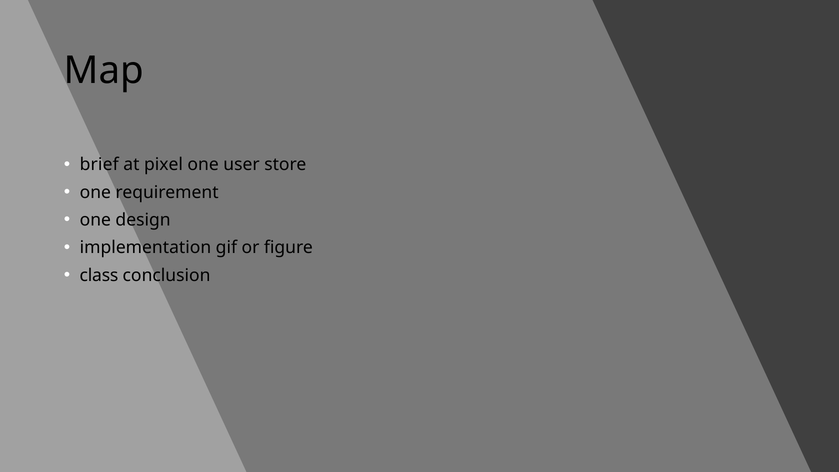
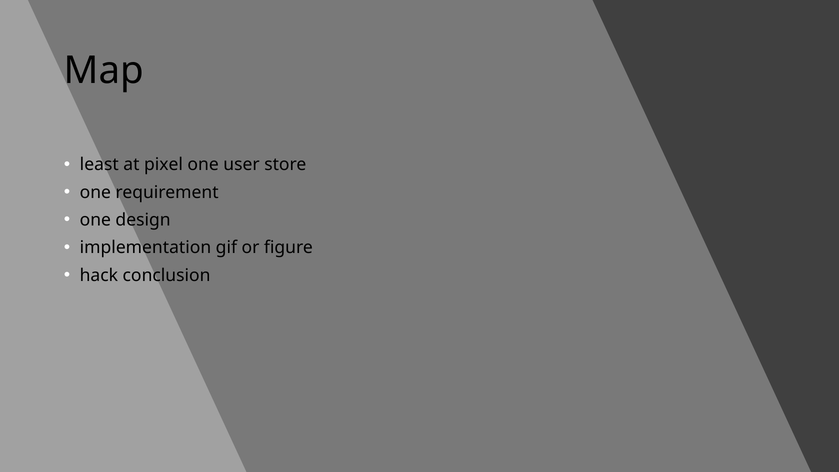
brief: brief -> least (99, 165)
class: class -> hack (99, 275)
